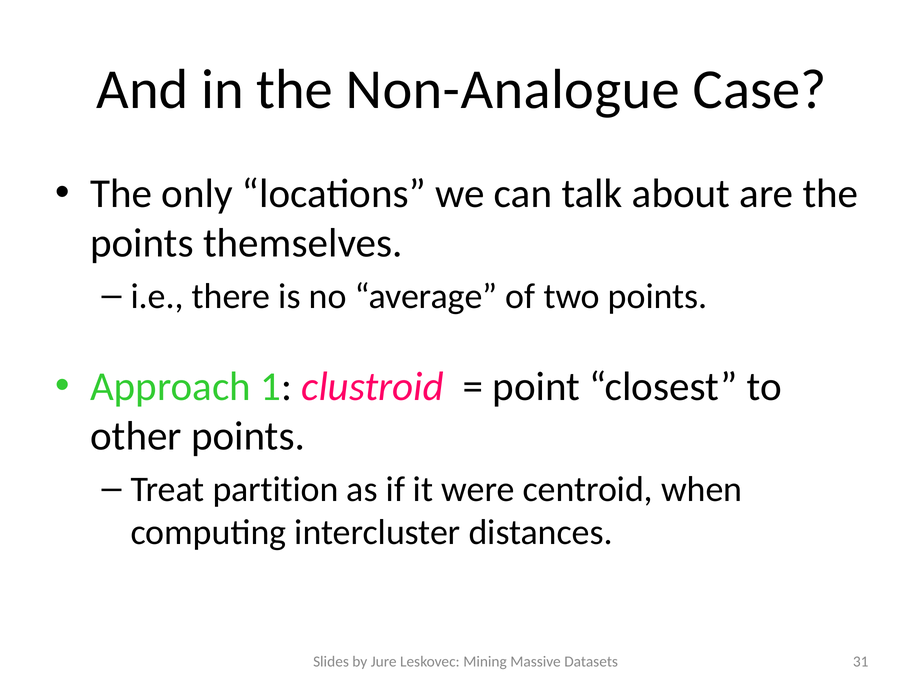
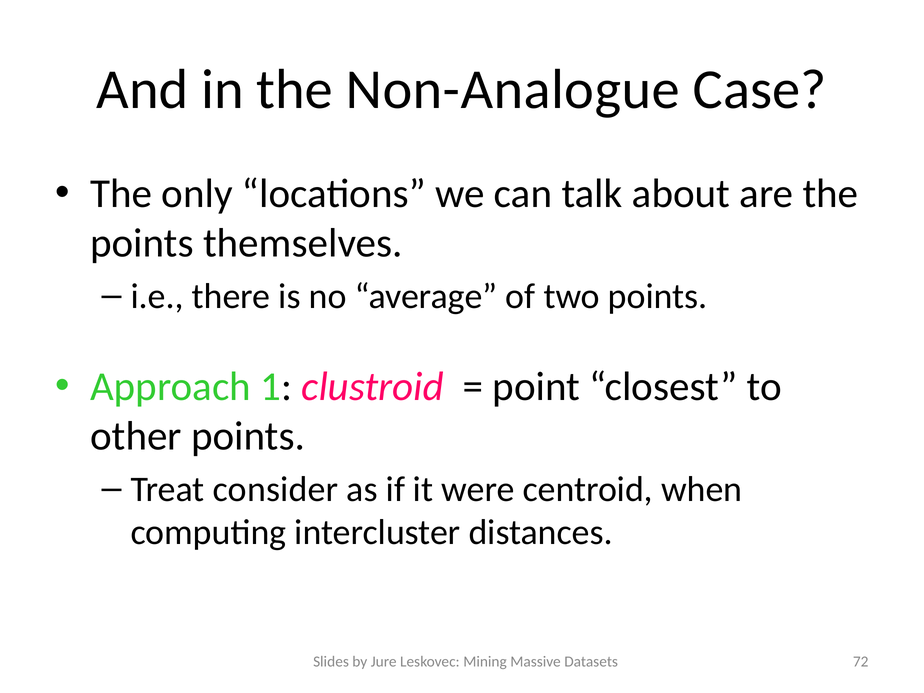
partition: partition -> consider (275, 489)
31: 31 -> 72 (861, 662)
